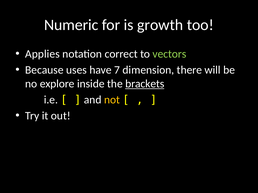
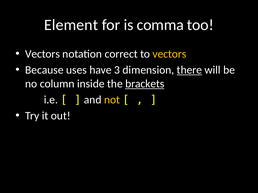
Numeric: Numeric -> Element (71, 25)
growth: growth -> comma (160, 25)
Applies: Applies -> Vectors (43, 54)
vectors colour: light green -> yellow (169, 54)
7: 7 -> 3 (117, 70)
there underline: none -> present (189, 70)
explore: explore -> column (57, 84)
